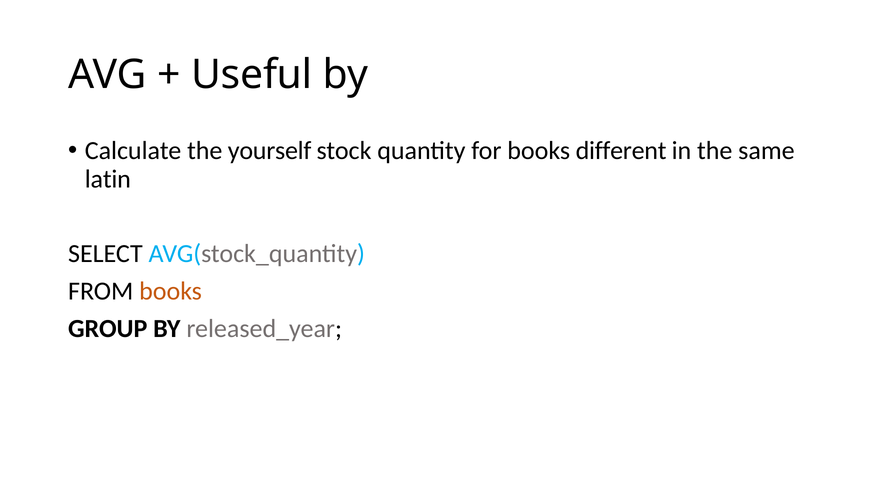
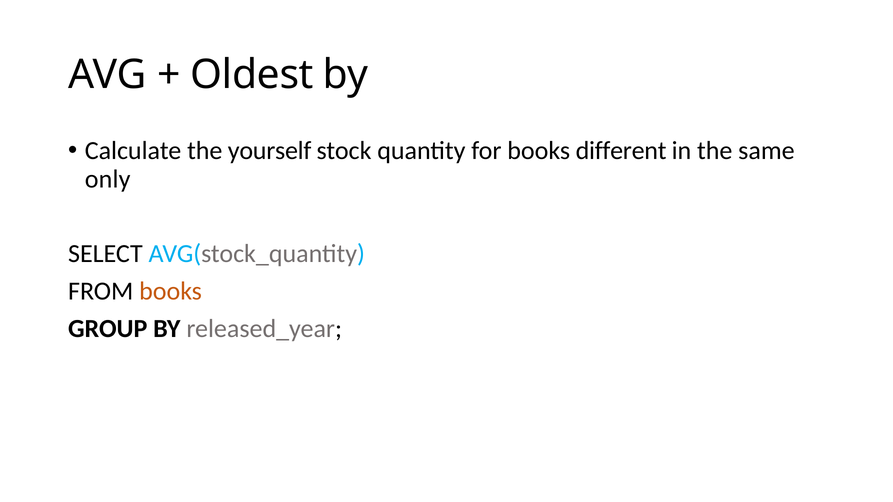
Useful: Useful -> Oldest (252, 75)
latin: latin -> only (108, 179)
